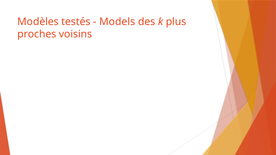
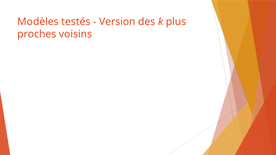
Models: Models -> Version (117, 22)
